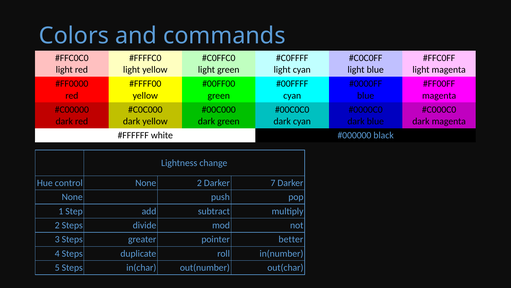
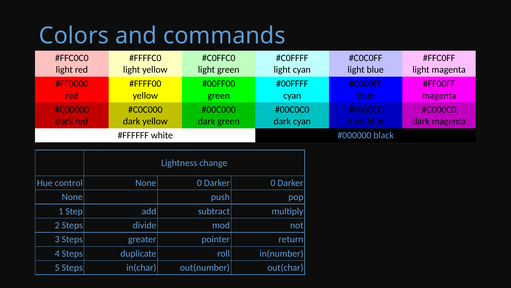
None 2: 2 -> 0 (199, 183)
Darker 7: 7 -> 0 (273, 183)
better: better -> return (291, 239)
